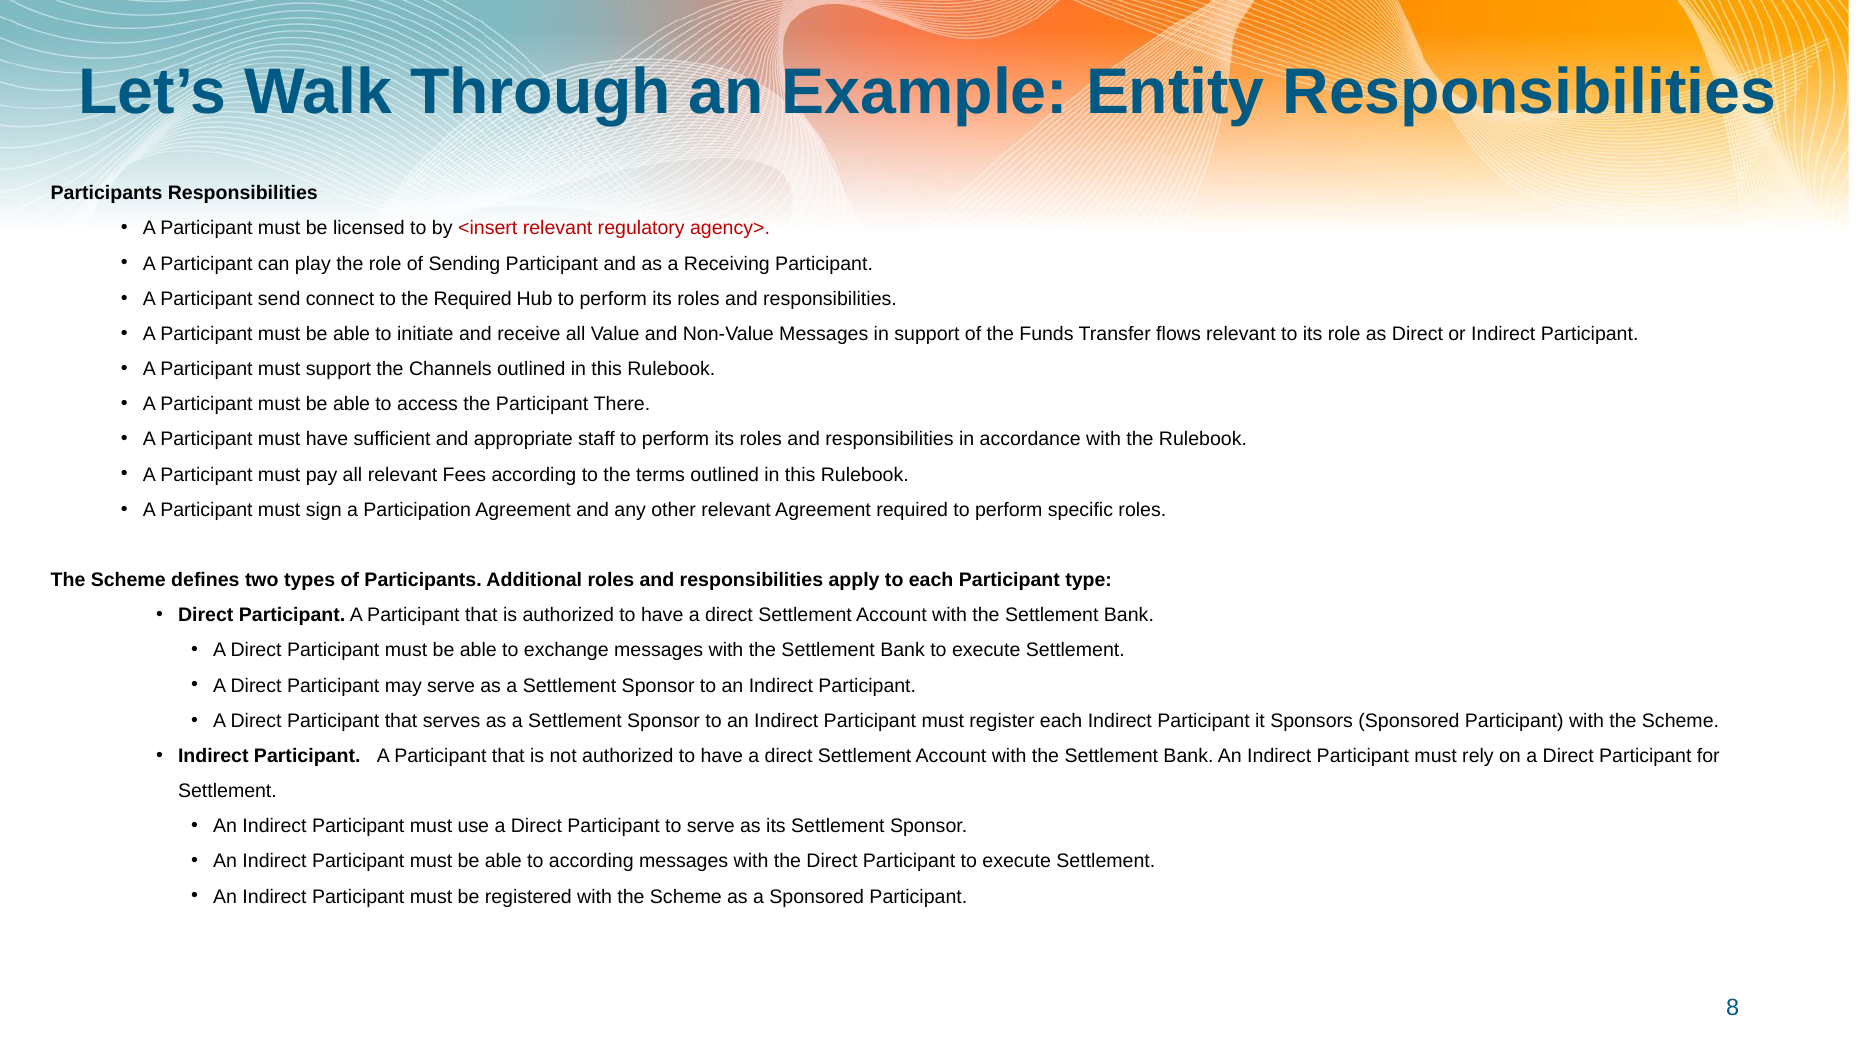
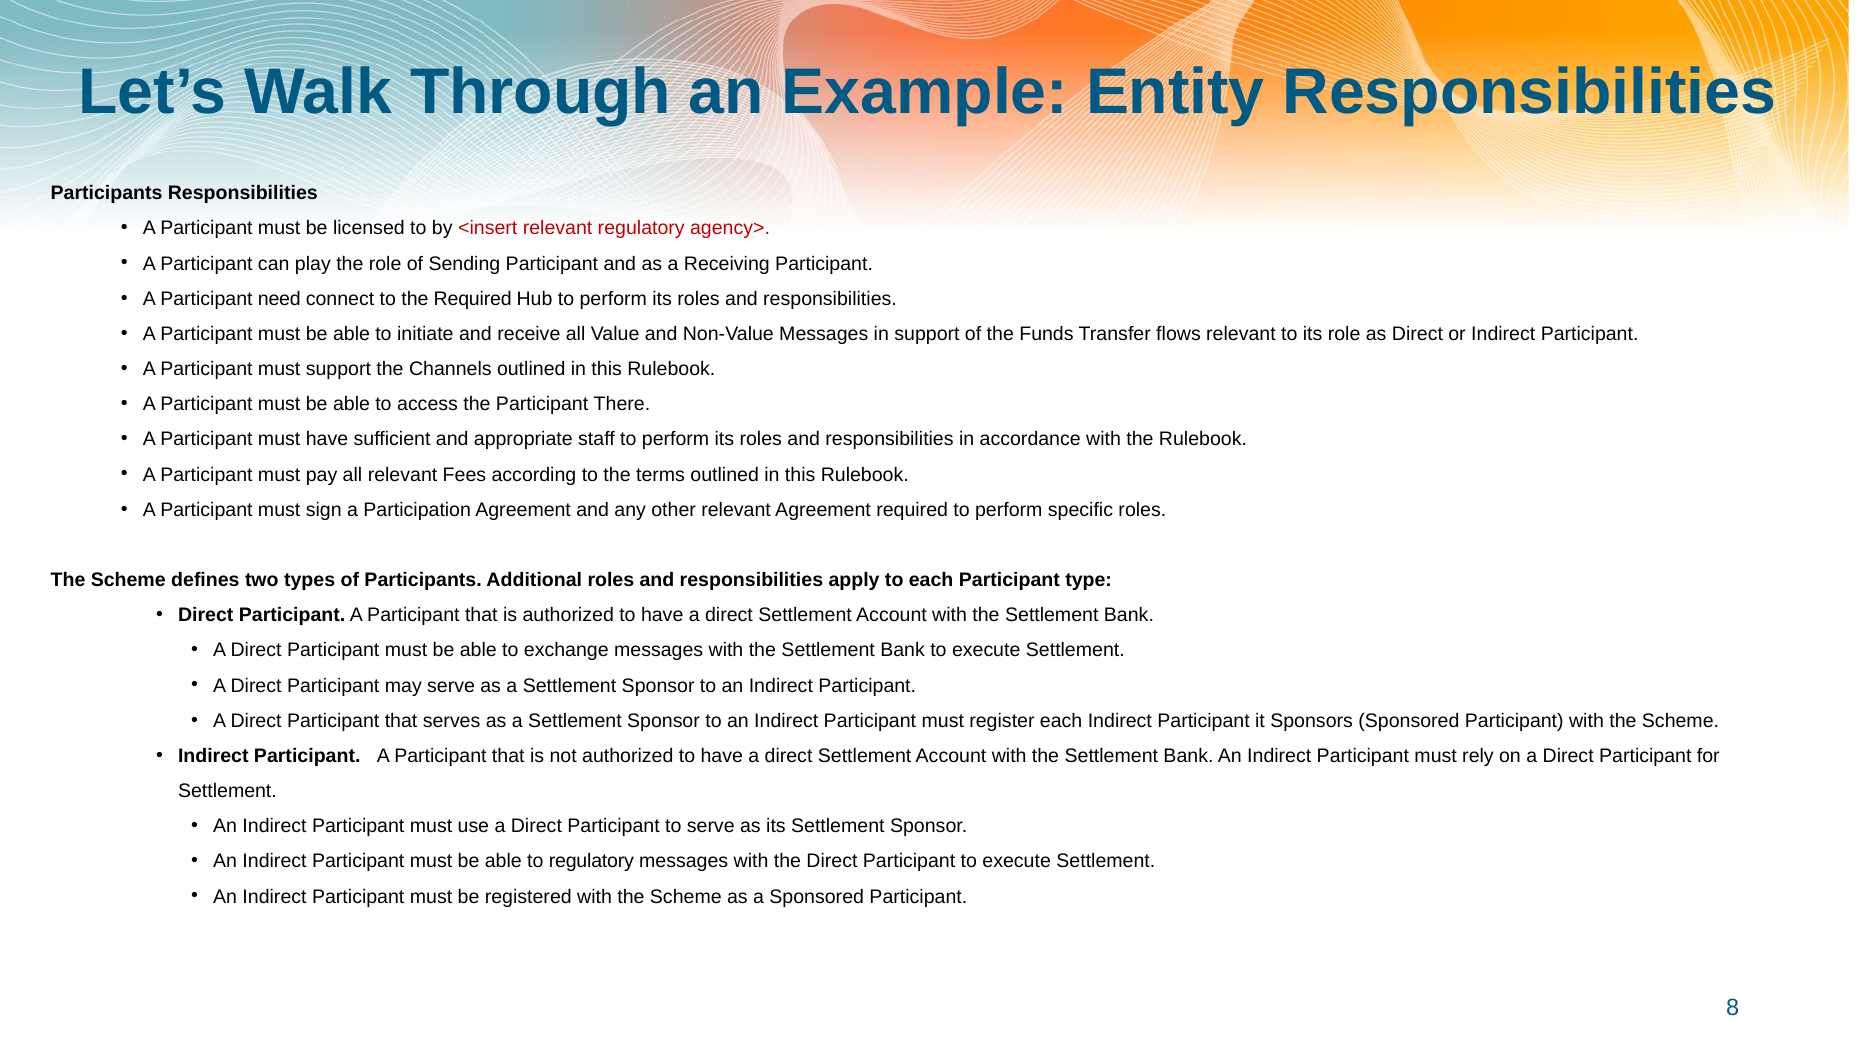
send: send -> need (279, 299)
to according: according -> regulatory (591, 861)
